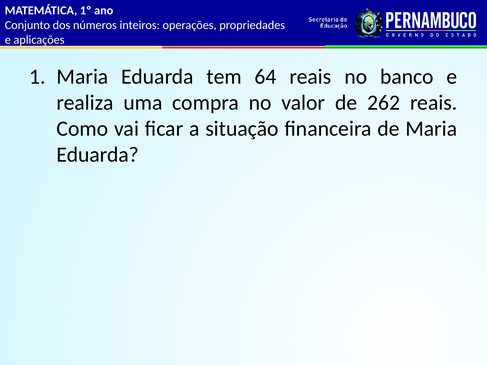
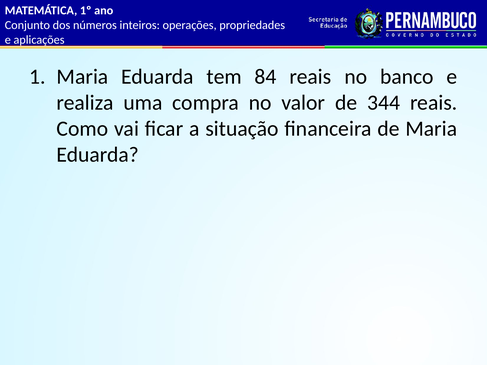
64: 64 -> 84 (266, 77)
262: 262 -> 344 (384, 103)
